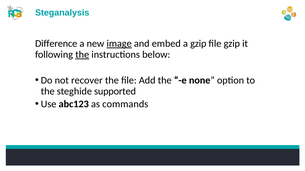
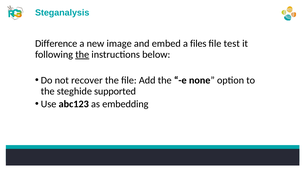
image underline: present -> none (119, 44)
a gzip: gzip -> files (198, 44)
file gzip: gzip -> test (232, 44)
commands: commands -> embedding (125, 104)
